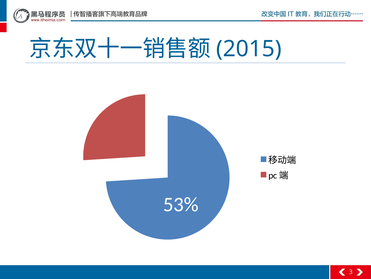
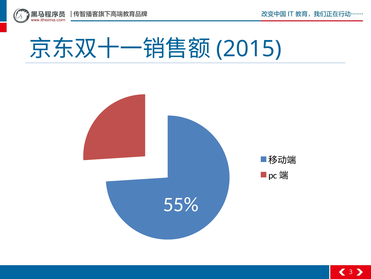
53%: 53% -> 55% (181, 204)
